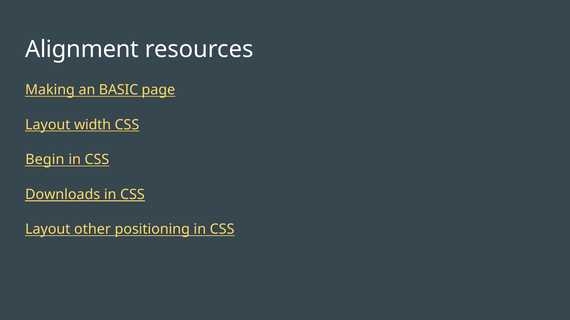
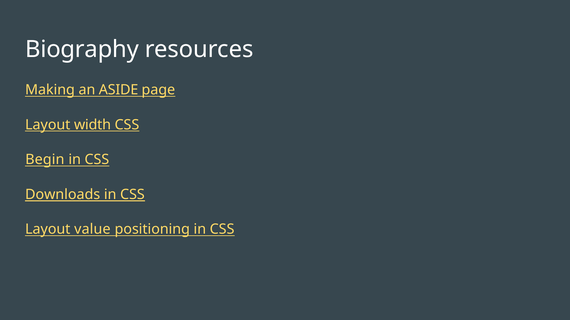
Alignment: Alignment -> Biography (82, 49)
BASIC: BASIC -> ASIDE (119, 90)
other: other -> value (92, 230)
